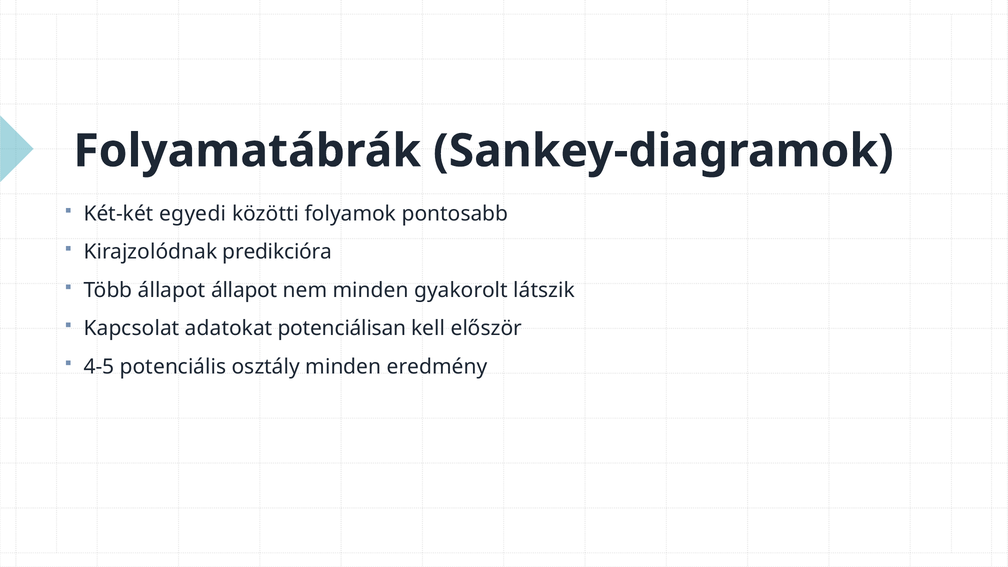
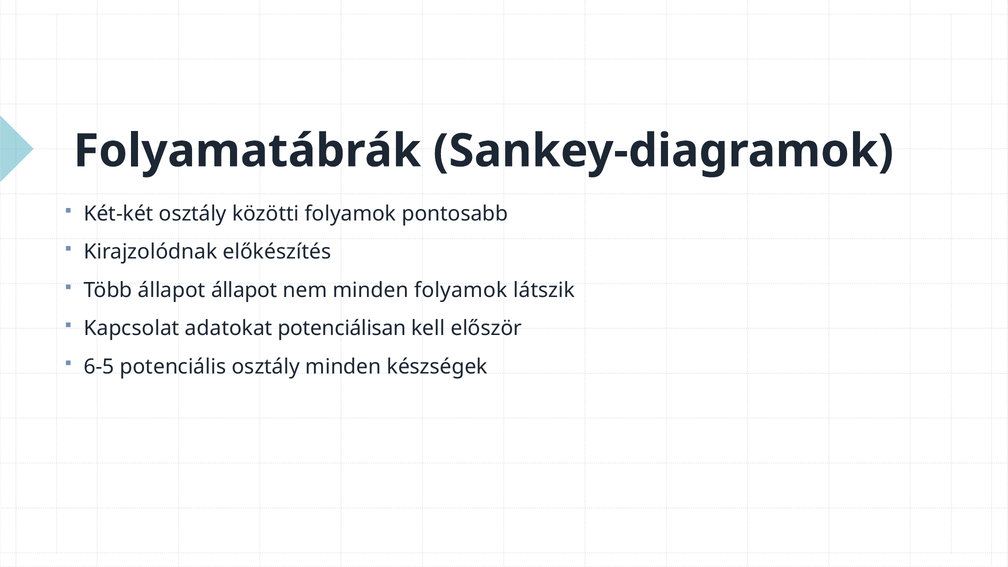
Két-két egyedi: egyedi -> osztály (193, 214)
predikcióra: predikcióra -> előkészítés (277, 252)
minden gyakorolt: gyakorolt -> folyamok (461, 290)
4-5: 4-5 -> 6-5 (99, 367)
eredmény: eredmény -> készségek (437, 367)
